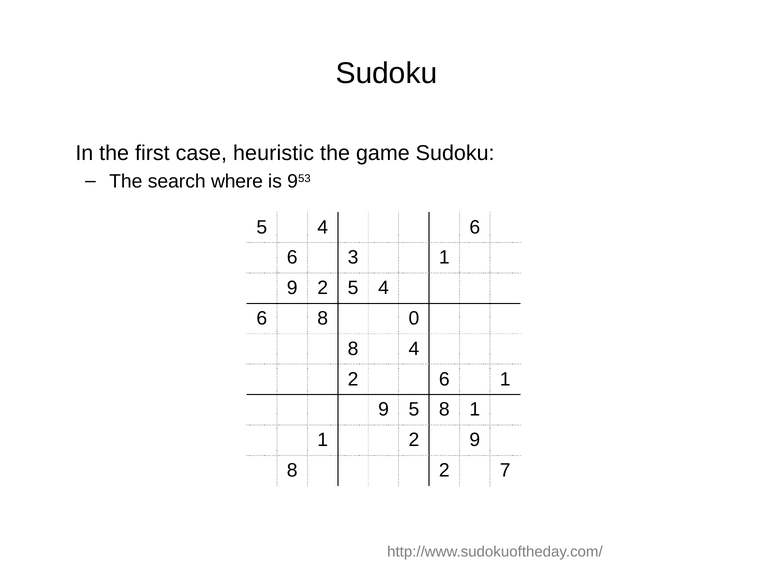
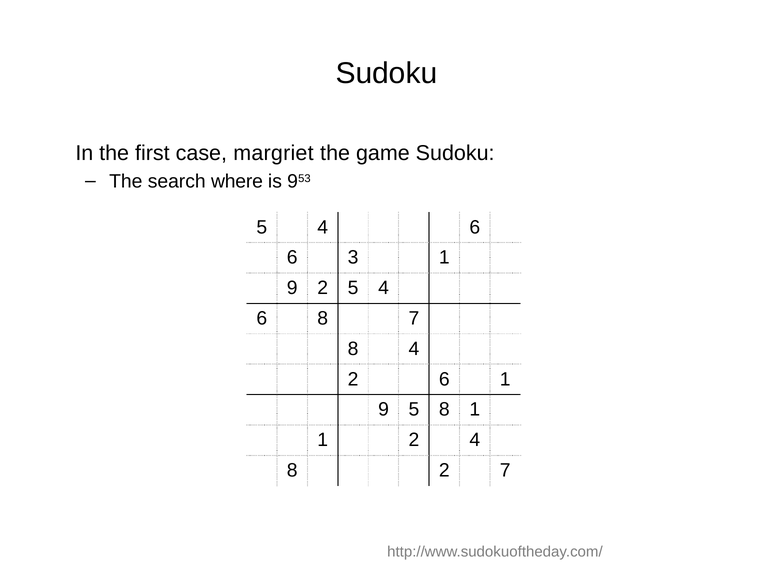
heuristic: heuristic -> margriet (273, 154)
8 0: 0 -> 7 (414, 319)
2 9: 9 -> 4 (475, 441)
